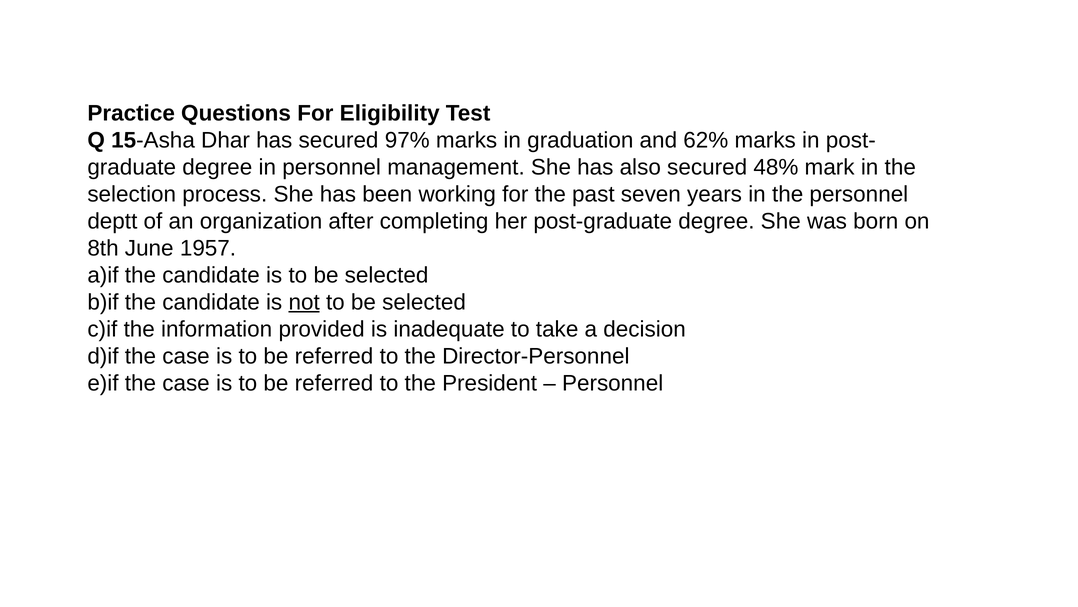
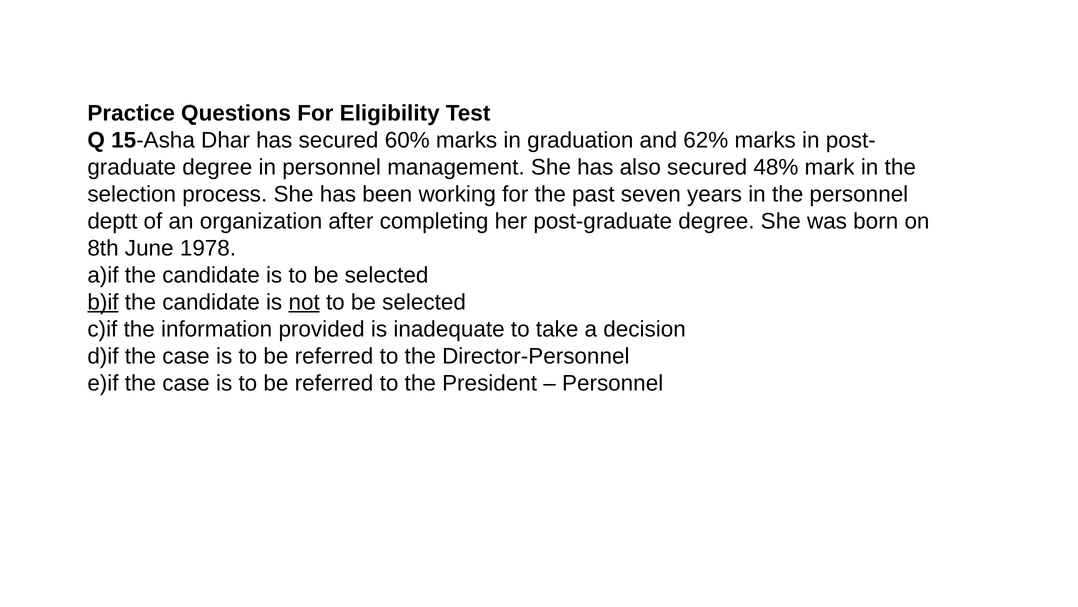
97%: 97% -> 60% (407, 140)
1957: 1957 -> 1978 (208, 248)
b)if underline: none -> present (103, 302)
